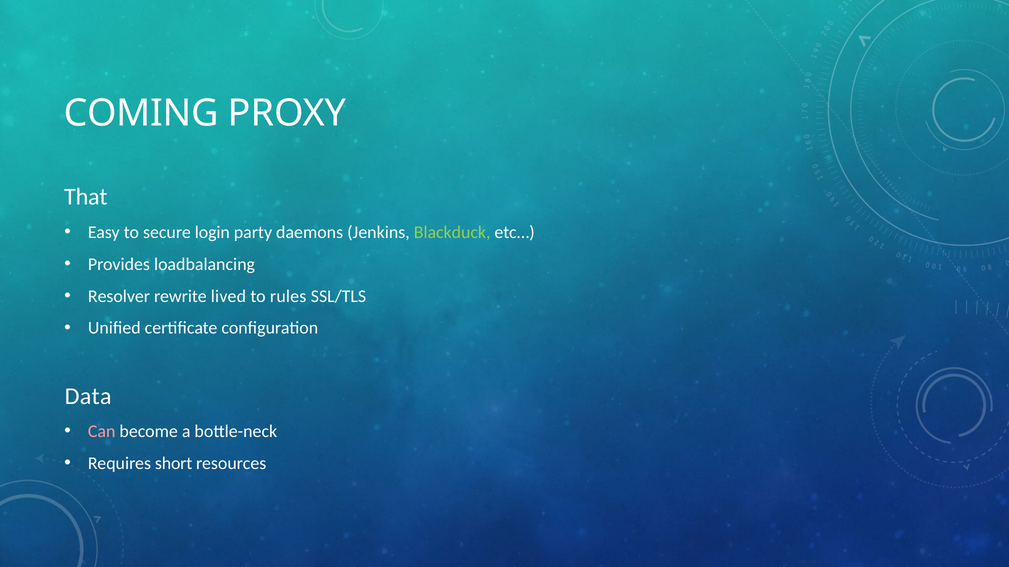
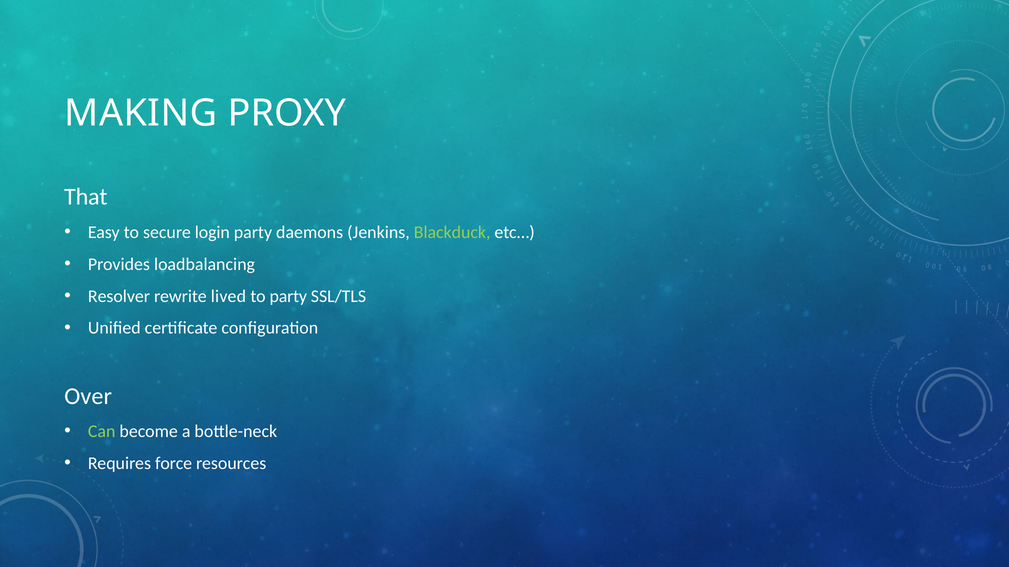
COMING: COMING -> MAKING (141, 113)
to rules: rules -> party (288, 296)
Data: Data -> Over (88, 397)
Can colour: pink -> light green (102, 432)
short: short -> force (174, 464)
